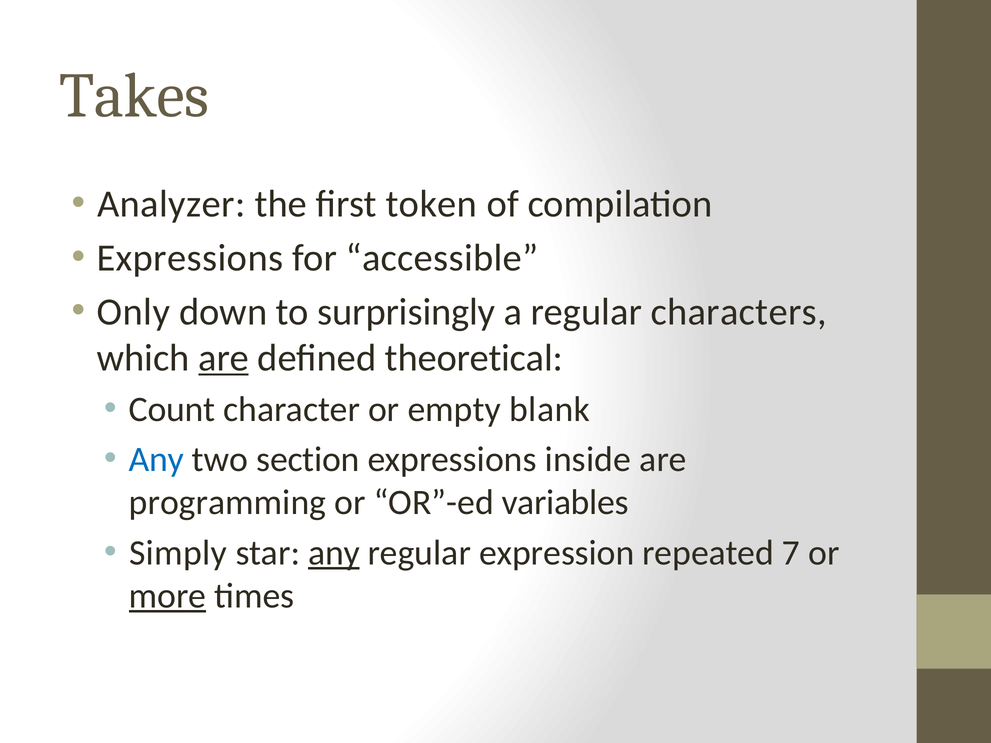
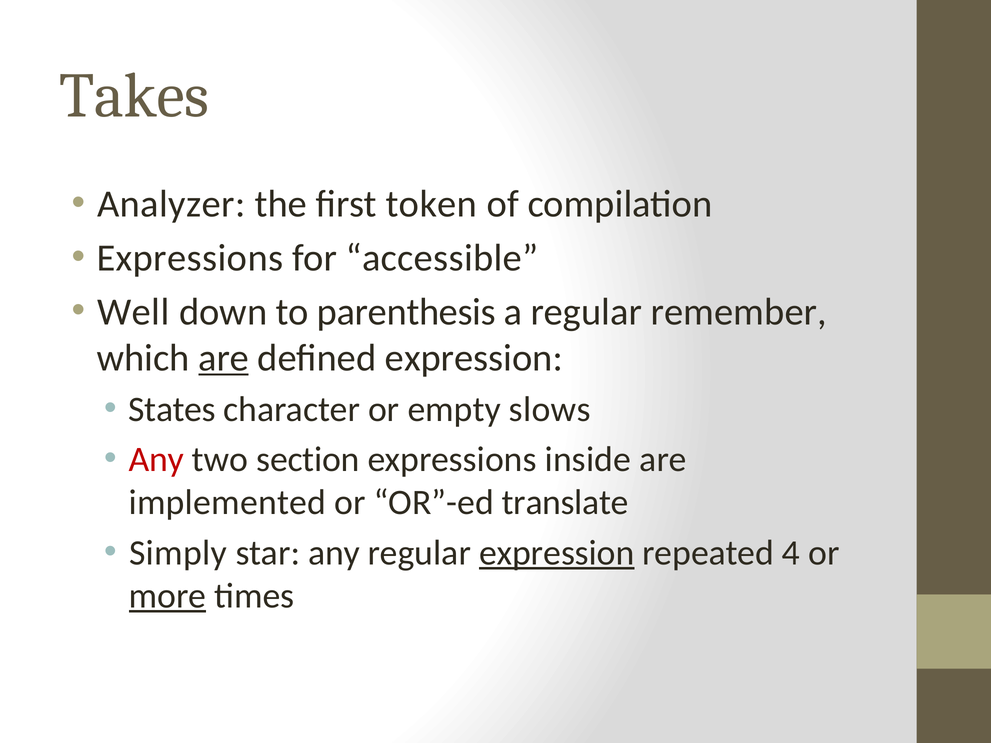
Only: Only -> Well (133, 312)
surprisingly: surprisingly -> parenthesis (406, 312)
characters: characters -> remember (739, 312)
defined theoretical: theoretical -> expression (474, 358)
Count: Count -> States (172, 410)
blank: blank -> slows (550, 410)
Any colour: blue -> red (156, 460)
programming: programming -> implemented (227, 503)
variables: variables -> translate (565, 503)
any underline: present -> none (334, 553)
expression underline: none -> present (557, 553)
7: 7 -> 4 (791, 553)
